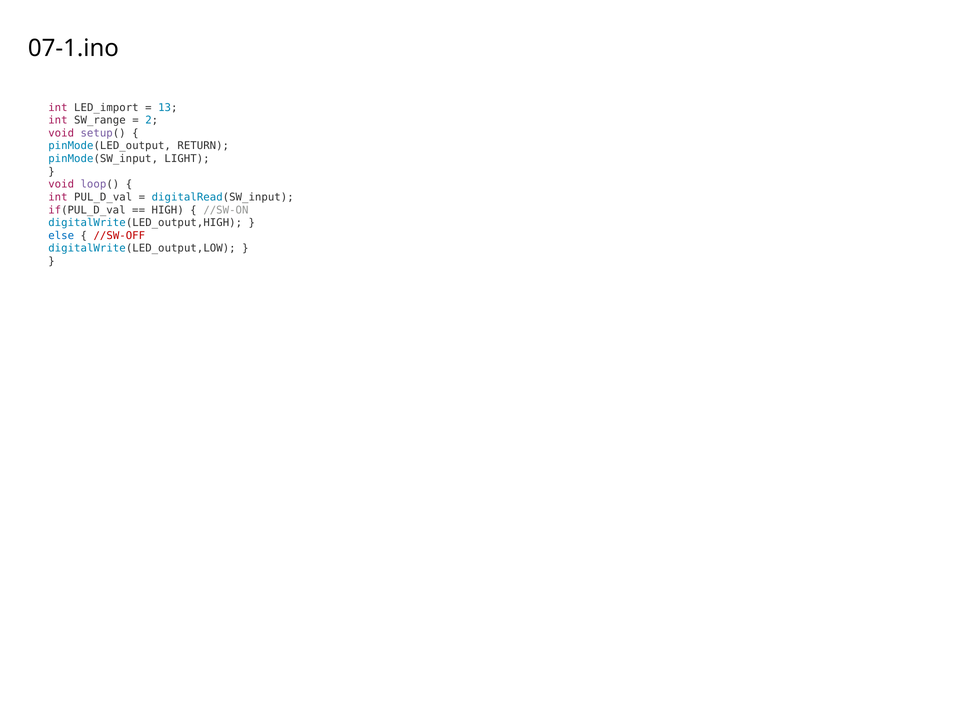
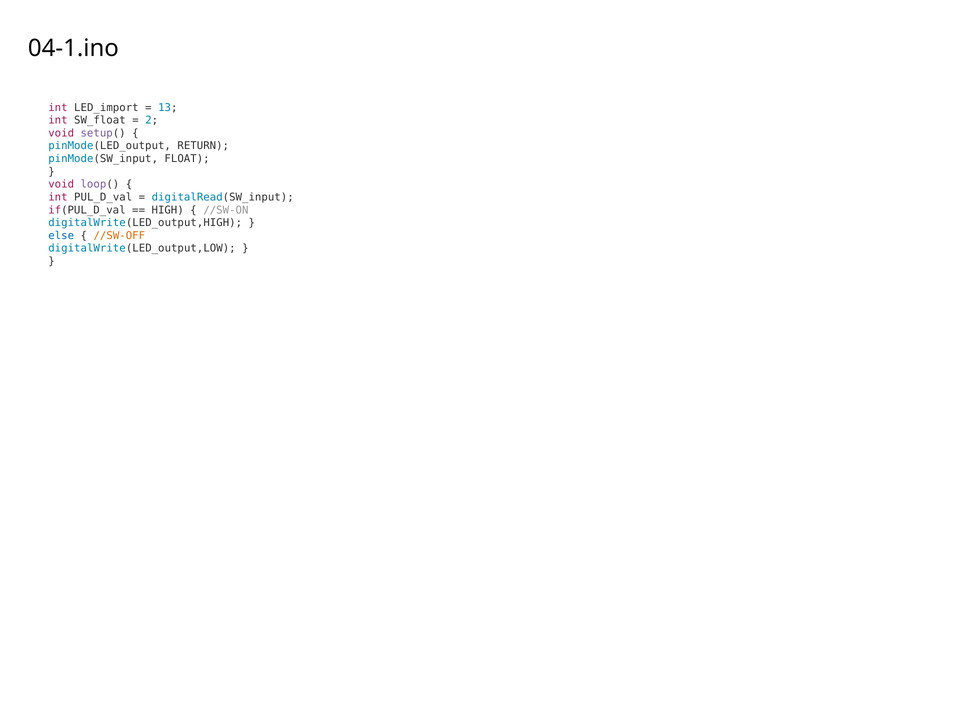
07-1.ino: 07-1.ino -> 04-1.ino (73, 48)
SW_range: SW_range -> SW_float (100, 120)
LIGHT: LIGHT -> FLOAT (187, 159)
//SW-OFF colour: red -> orange (119, 235)
